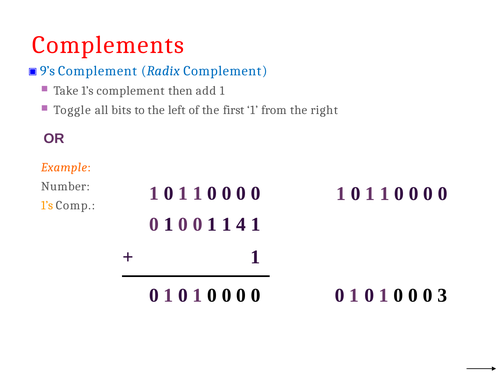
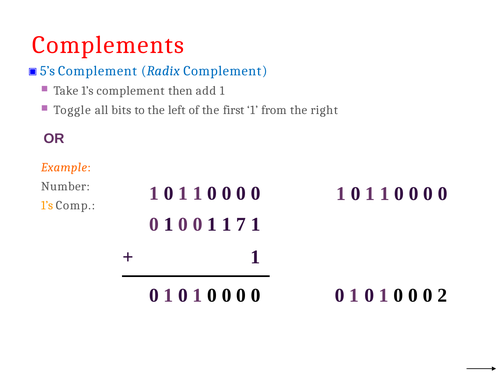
9’s: 9’s -> 5’s (47, 71)
4: 4 -> 7 (241, 224)
3: 3 -> 2 (442, 295)
